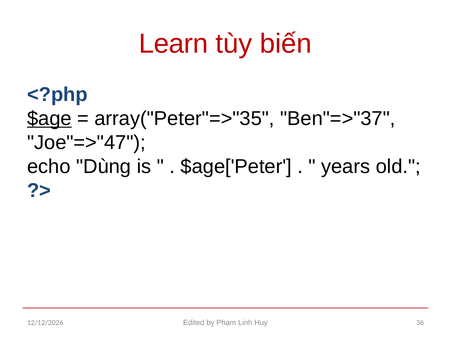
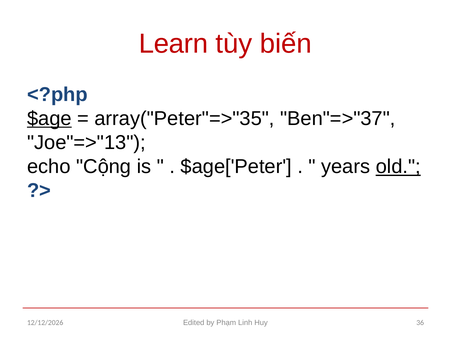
Joe"=>"47: Joe"=>"47 -> Joe"=>"13 (86, 143)
Dùng: Dùng -> Cộng (104, 167)
old underline: none -> present (398, 167)
